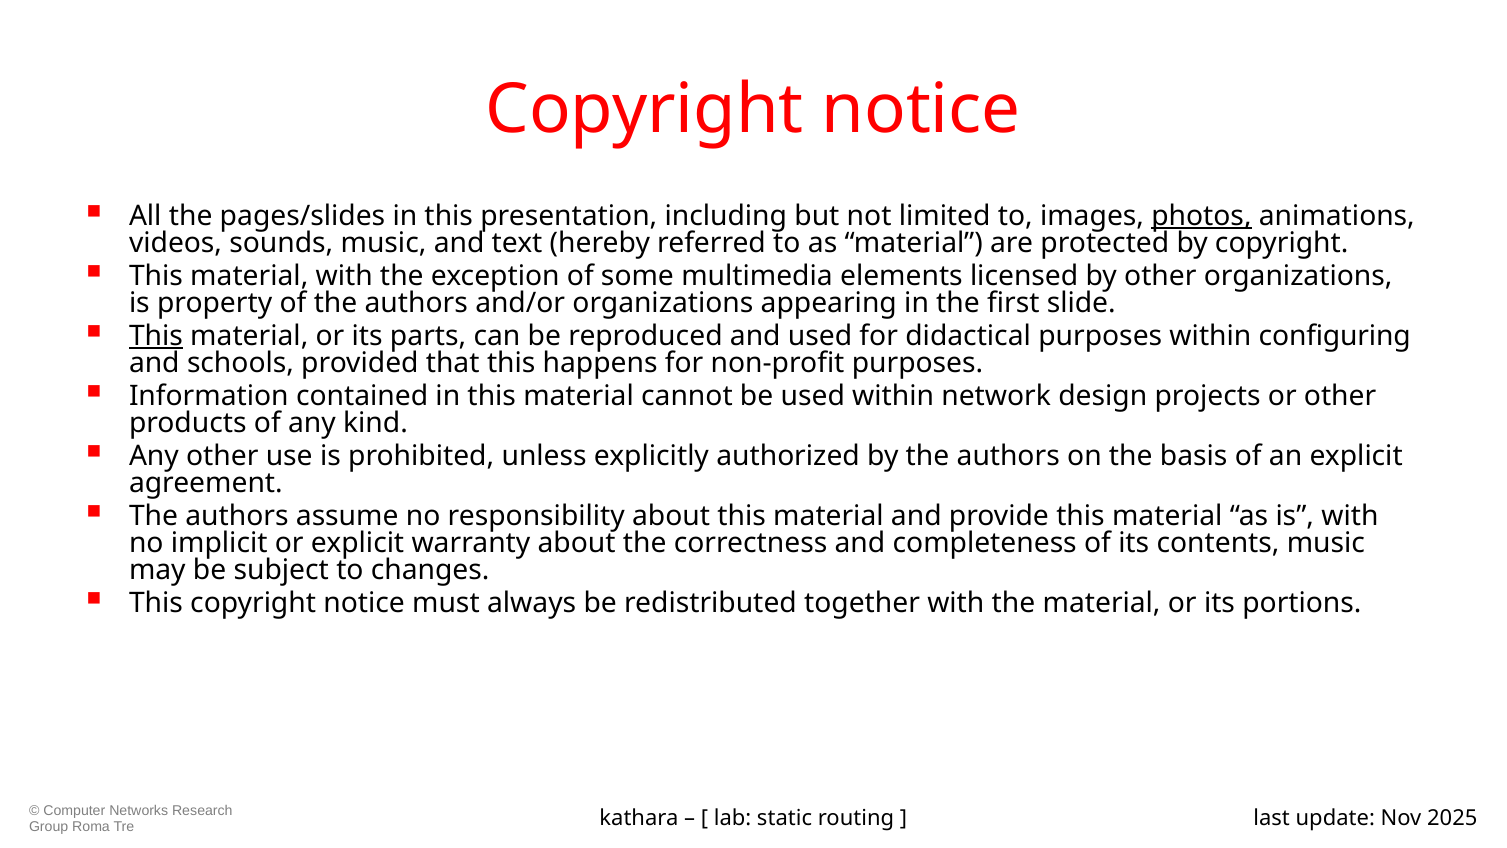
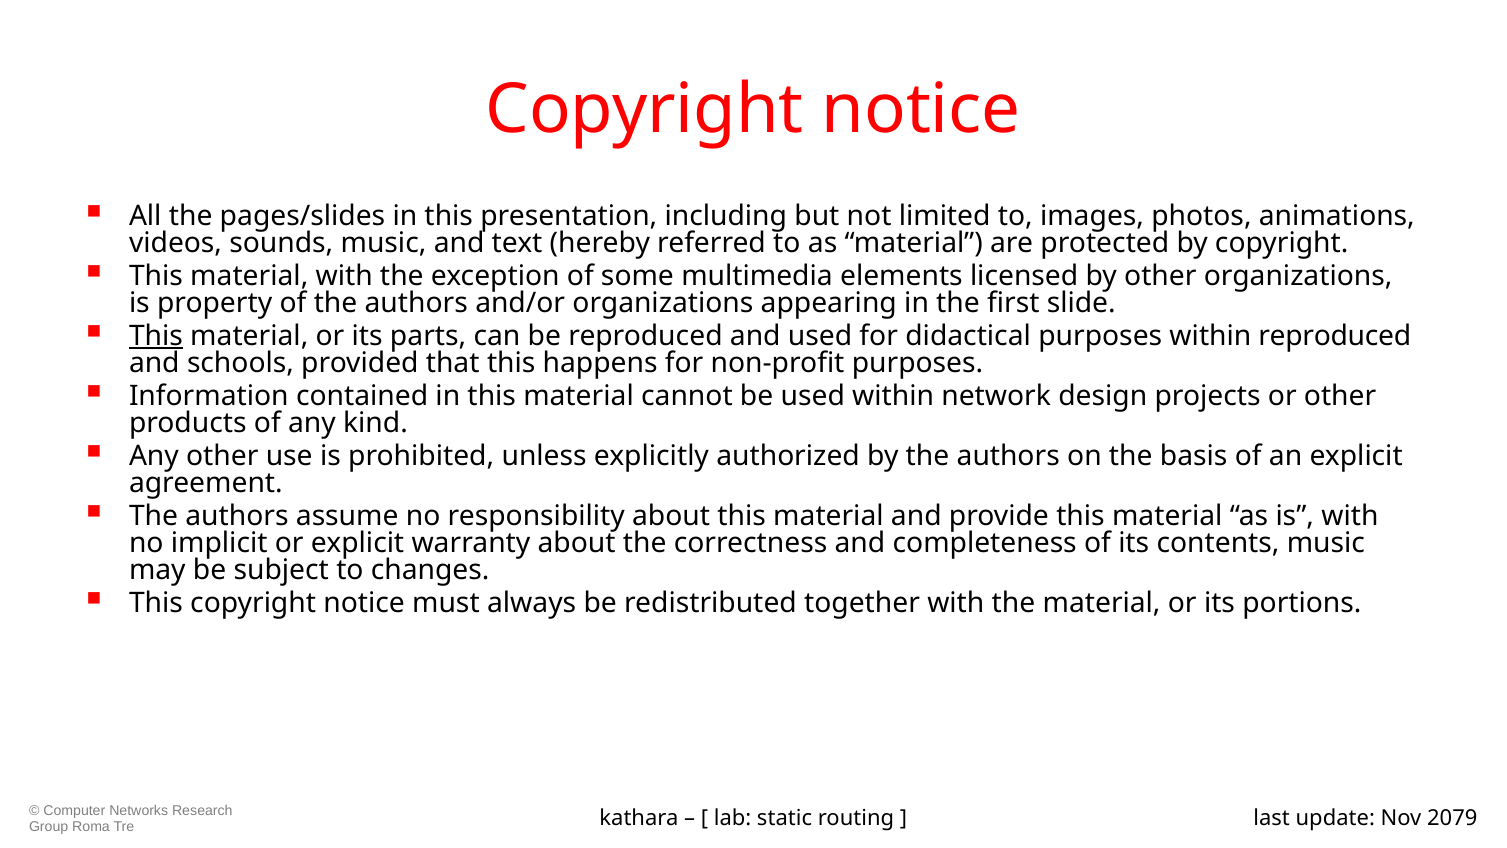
photos underline: present -> none (1201, 216)
within configuring: configuring -> reproduced (1335, 336)
2025: 2025 -> 2079 (1452, 818)
